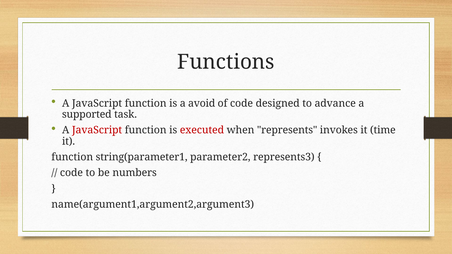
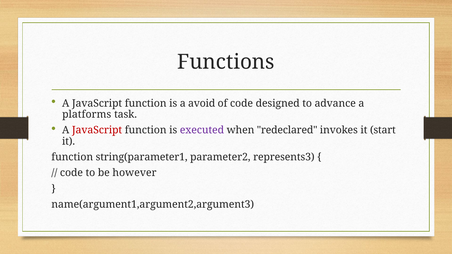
supported: supported -> platforms (87, 115)
executed colour: red -> purple (202, 130)
represents: represents -> redeclared (287, 130)
time: time -> start (383, 130)
numbers: numbers -> however (135, 173)
